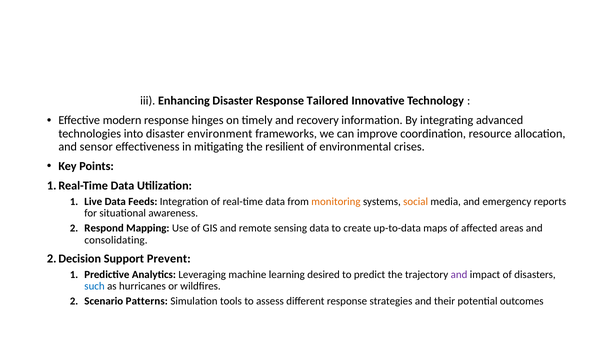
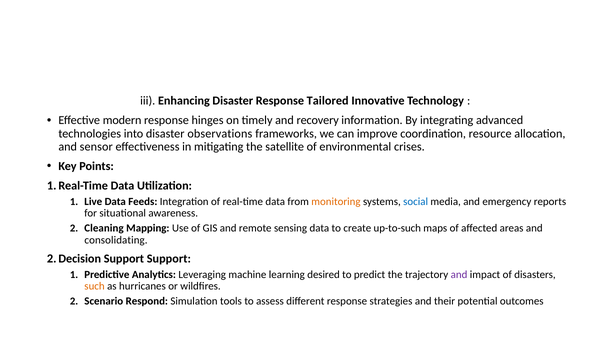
environment: environment -> observations (220, 134)
resilient: resilient -> satellite (285, 147)
social colour: orange -> blue (416, 202)
Respond: Respond -> Cleaning (104, 228)
up-to-data: up-to-data -> up-to-such (397, 228)
Support Prevent: Prevent -> Support (169, 259)
such colour: blue -> orange (95, 286)
Patterns: Patterns -> Respond (147, 301)
